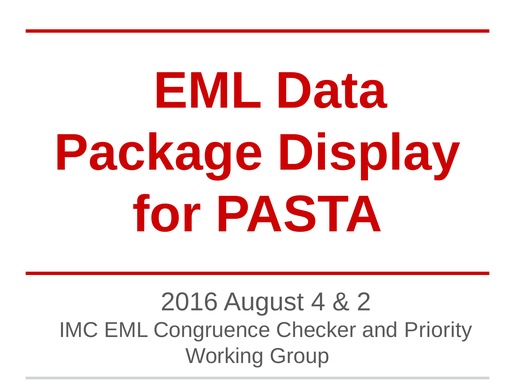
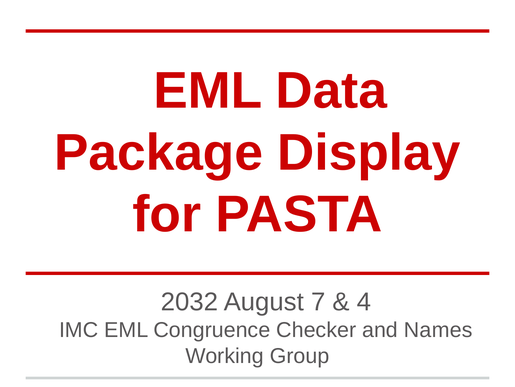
2016: 2016 -> 2032 (189, 301)
4: 4 -> 7 (318, 301)
2: 2 -> 4 (364, 301)
Priority: Priority -> Names (438, 329)
